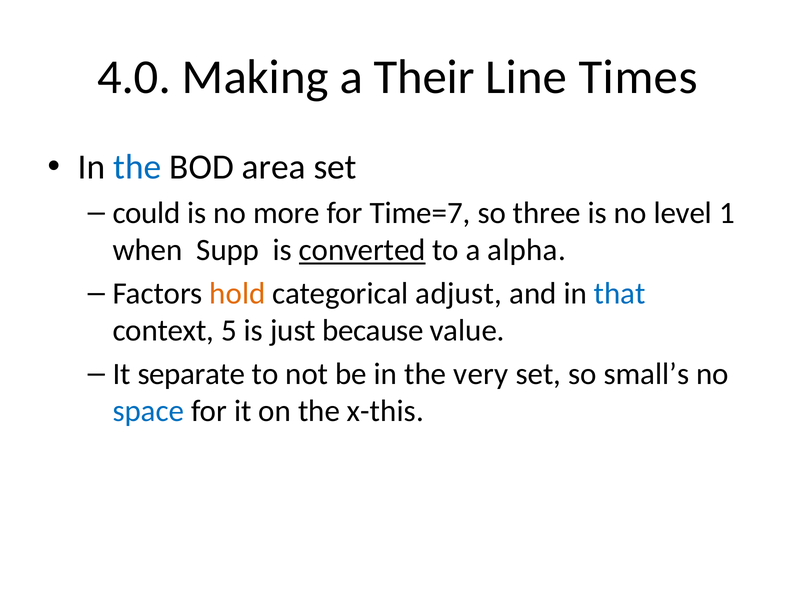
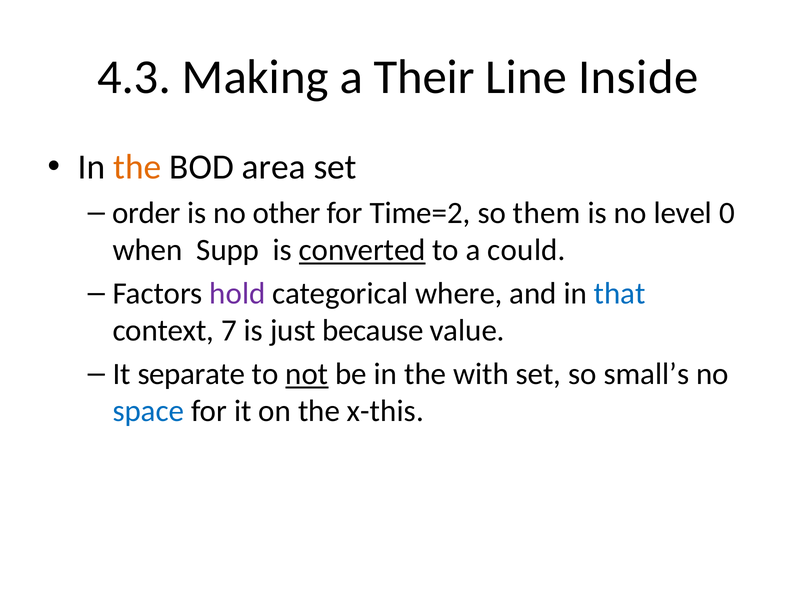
4.0: 4.0 -> 4.3 (134, 77)
Times: Times -> Inside (638, 77)
the colour: blue -> orange (137, 167)
could: could -> order (147, 213)
more: more -> other (286, 213)
Time=7: Time=7 -> Time=2 (420, 213)
three: three -> them (547, 213)
1: 1 -> 0 (727, 213)
alpha: alpha -> could (527, 250)
hold colour: orange -> purple (237, 293)
adjust: adjust -> where (459, 293)
5: 5 -> 7 (229, 331)
not underline: none -> present (307, 374)
very: very -> with (481, 374)
